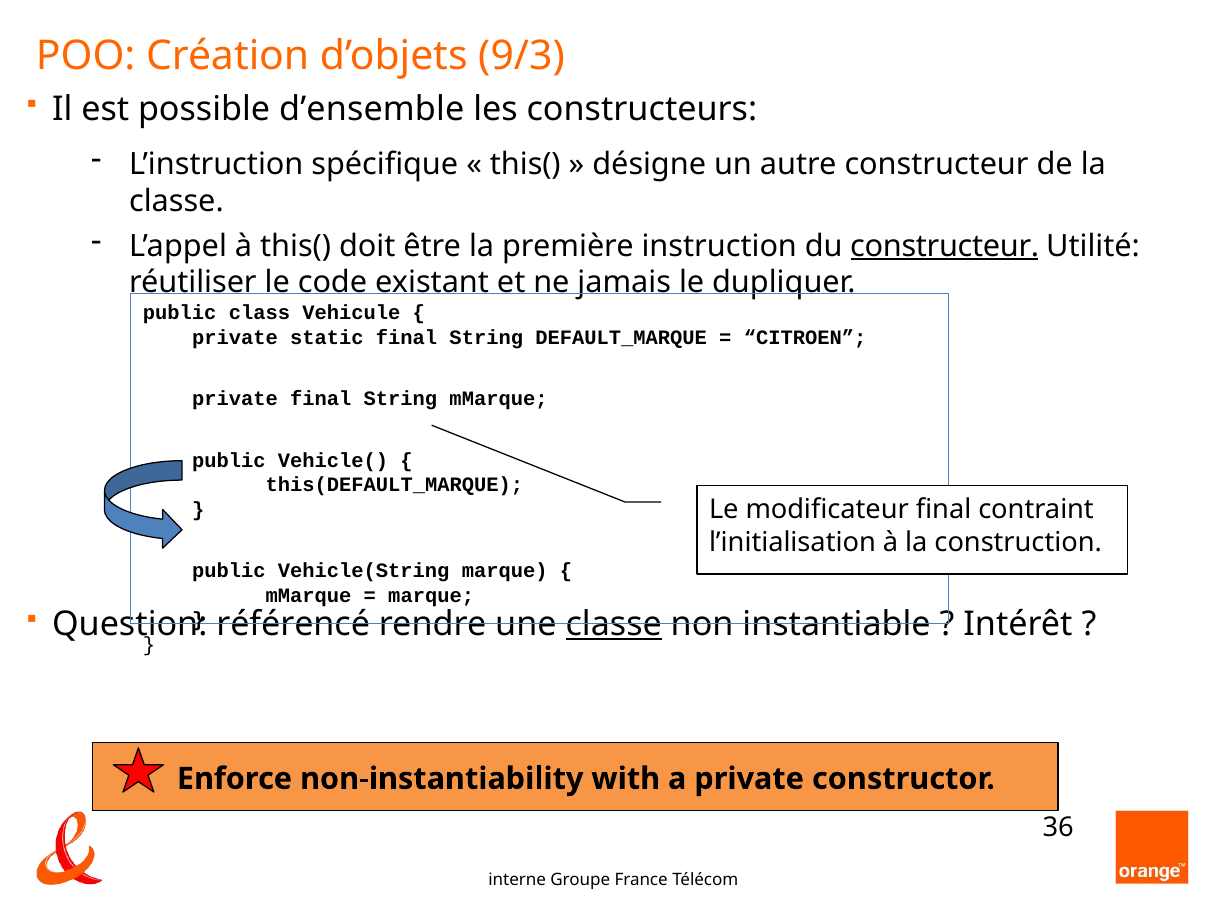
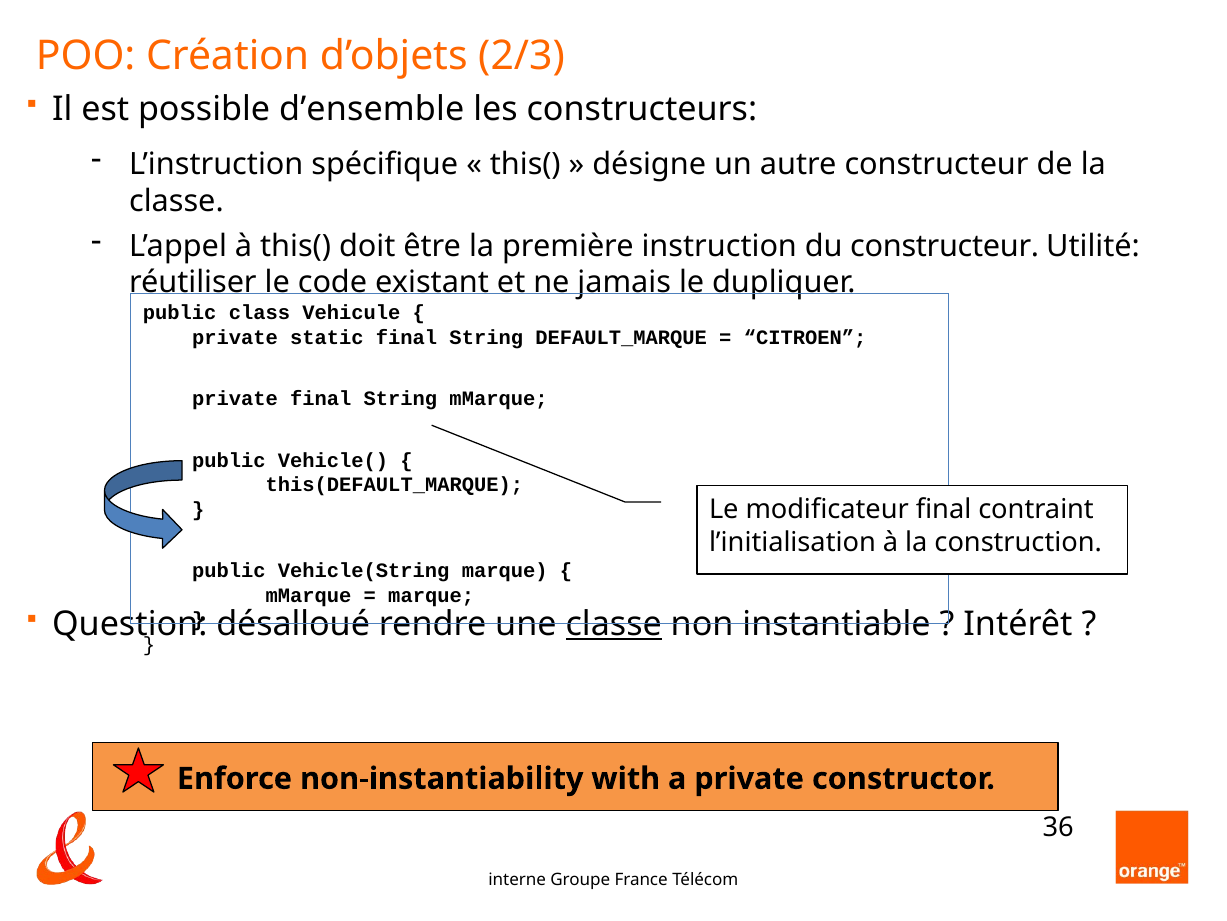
9/3: 9/3 -> 2/3 (522, 56)
constructeur underline: present -> none (945, 246)
référencé: référencé -> désalloué (293, 624)
